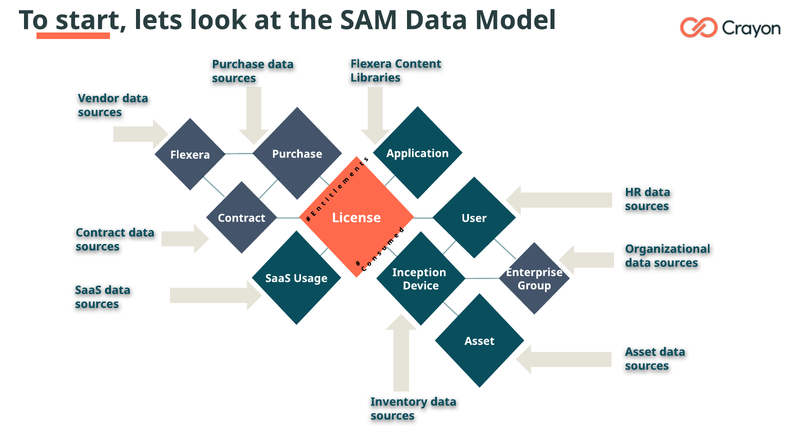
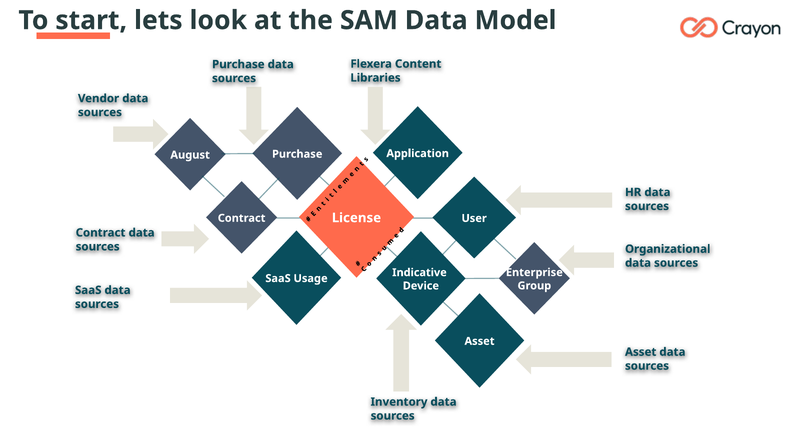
Flexera: Flexera -> August (190, 155)
Inception: Inception -> Indicative (420, 273)
